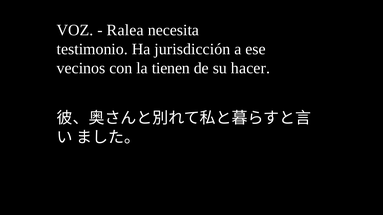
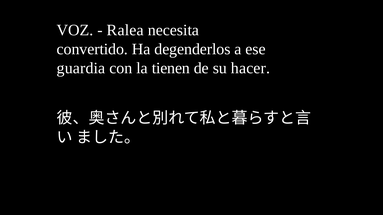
testimonio: testimonio -> convertido (92, 49)
jurisdicción: jurisdicción -> degenderlos (192, 49)
vecinos: vecinos -> guardia (81, 68)
